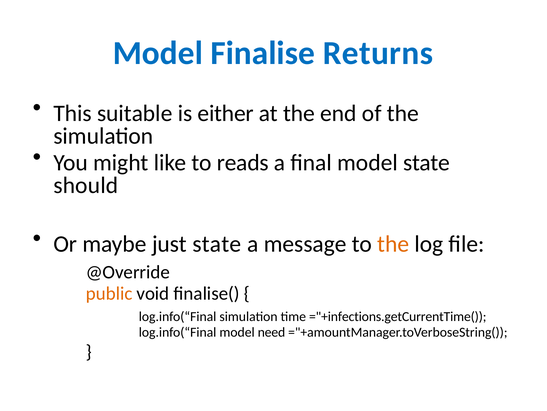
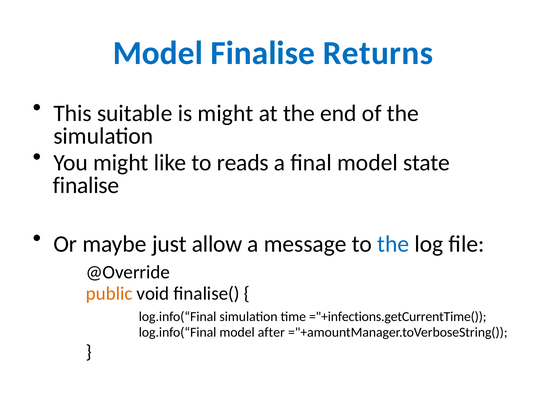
is either: either -> might (226, 113)
should: should -> finalise (86, 185)
just state: state -> allow (217, 244)
the colour: orange -> blue (393, 244)
need: need -> after (271, 332)
